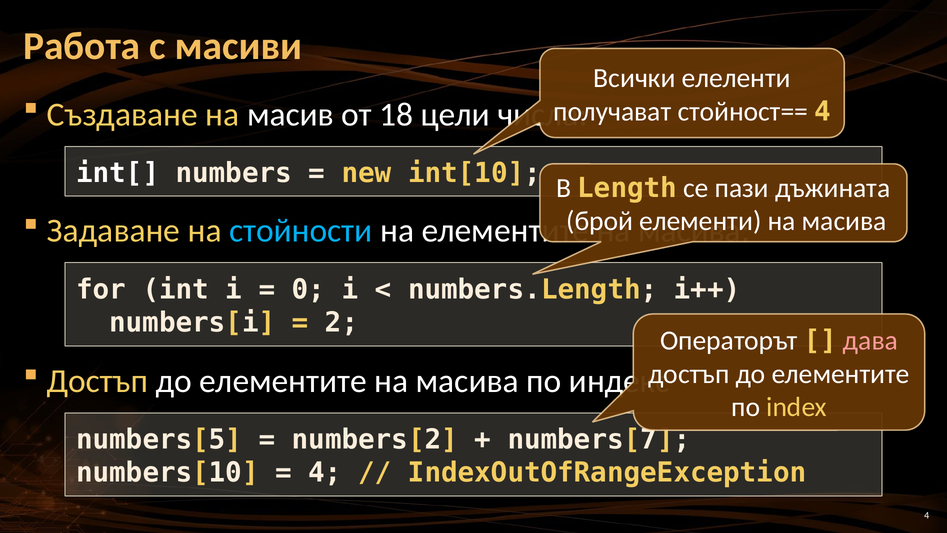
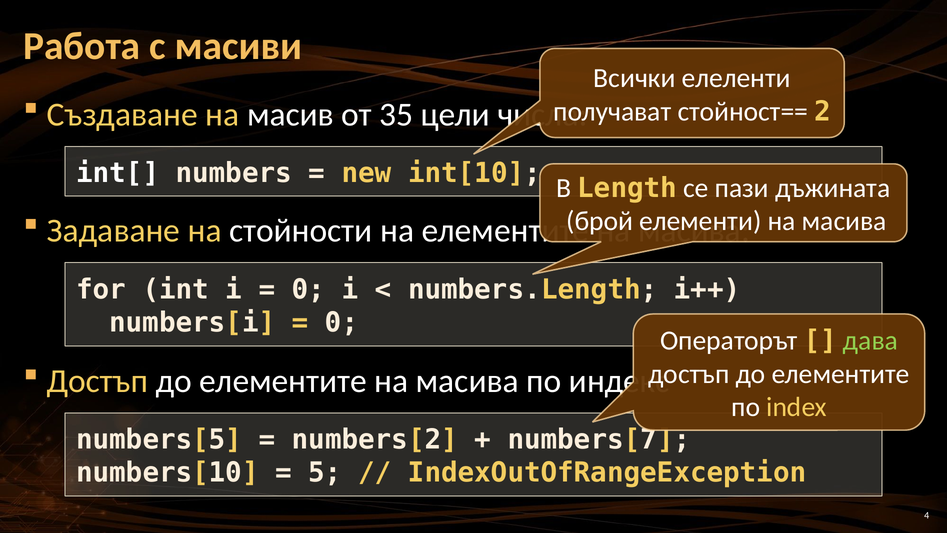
18: 18 -> 35 (396, 115)
стойност== 4: 4 -> 2 (823, 111)
стойности colour: light blue -> white (301, 231)
2: 2 -> 0 (342, 323)
дава colour: pink -> light green (870, 341)
4: 4 -> 5 (325, 473)
